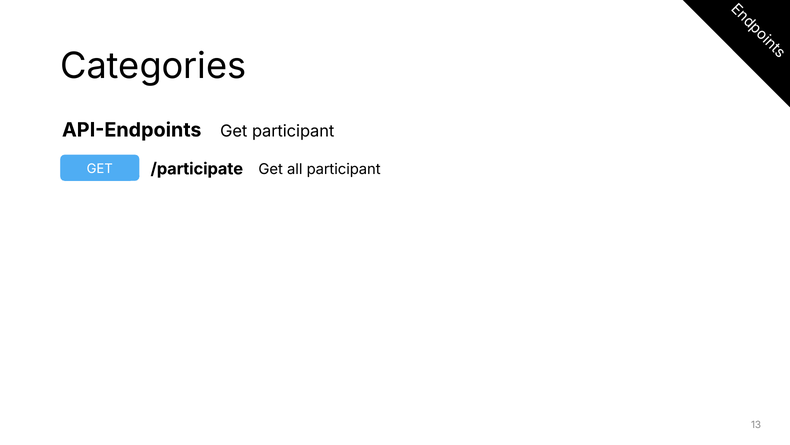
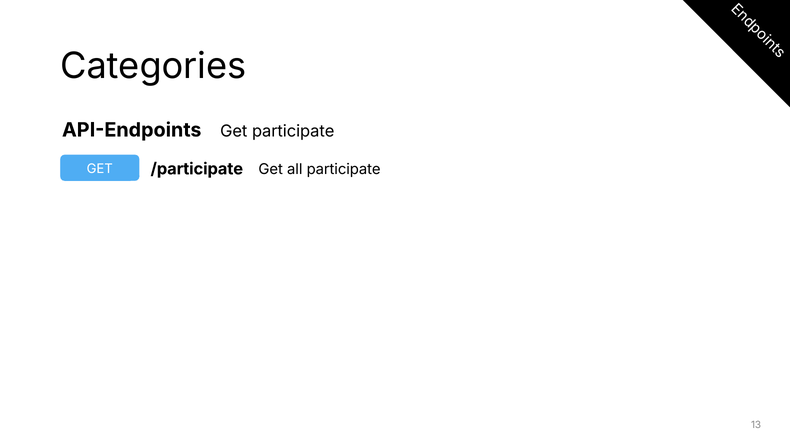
Get participant: participant -> participate (293, 131)
all participant: participant -> participate (344, 169)
